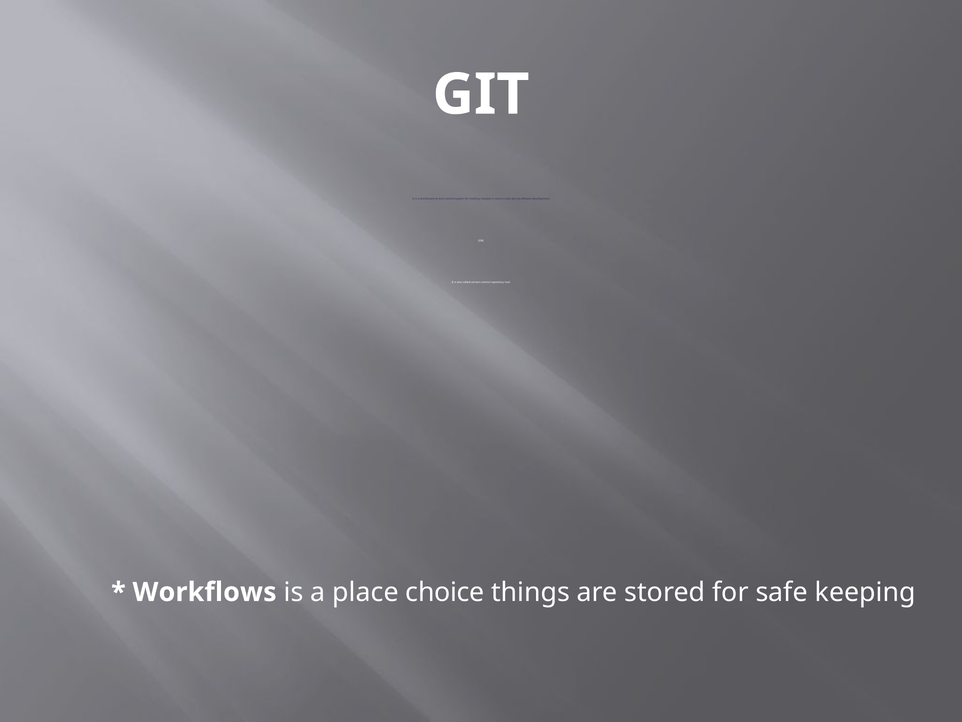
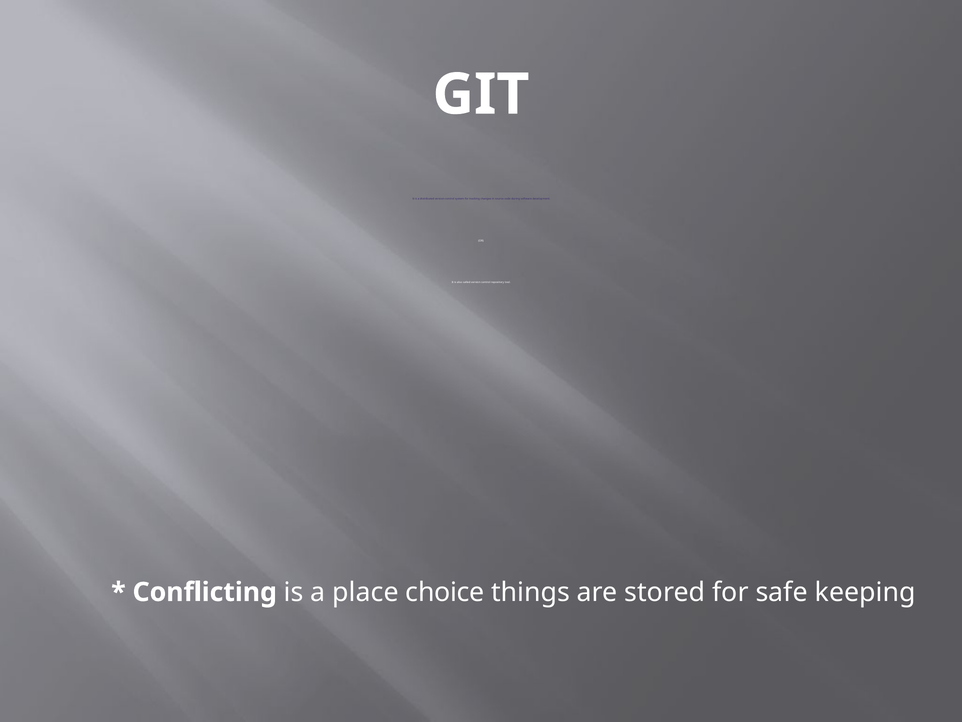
Workflows: Workflows -> Conflicting (205, 592)
